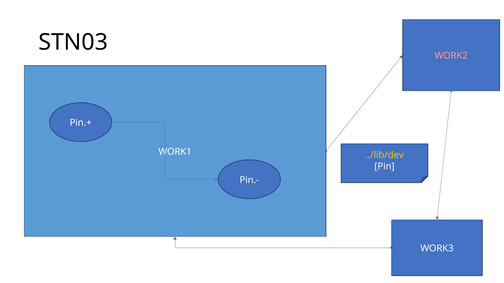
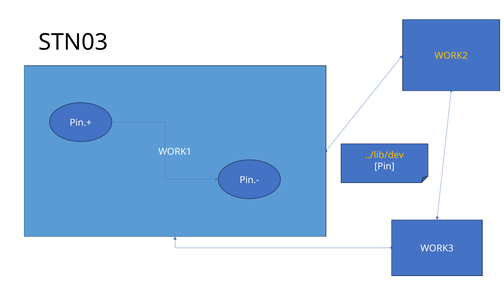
WORK2 colour: pink -> yellow (451, 56)
